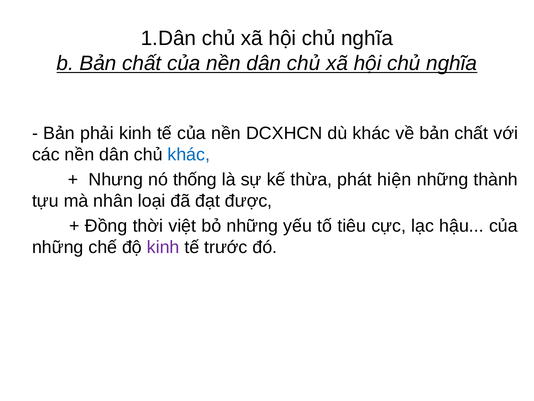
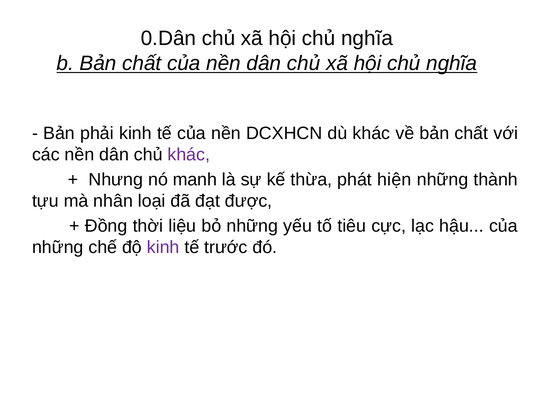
1.Dân: 1.Dân -> 0.Dân (168, 38)
khác colour: blue -> purple (189, 154)
thống: thống -> manh (195, 179)
việt: việt -> liệu (182, 226)
